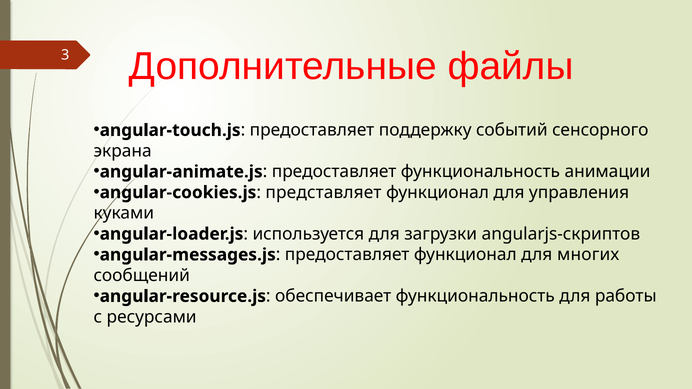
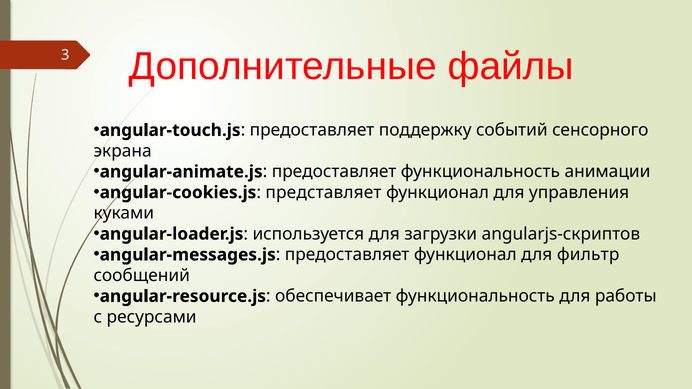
многих: многих -> фильтр (588, 255)
